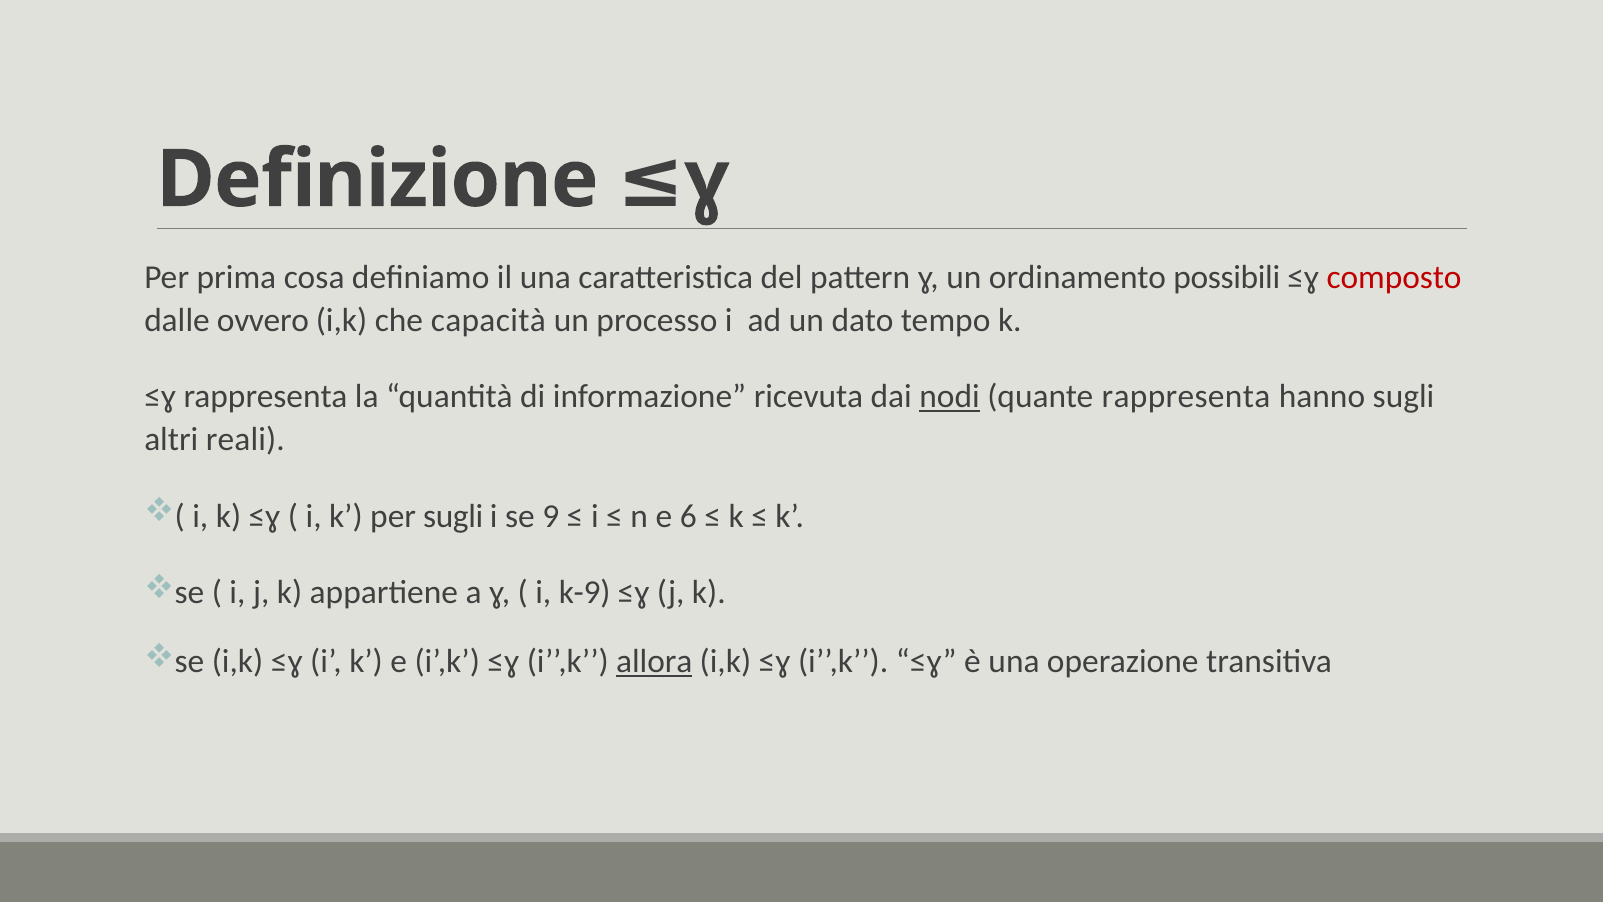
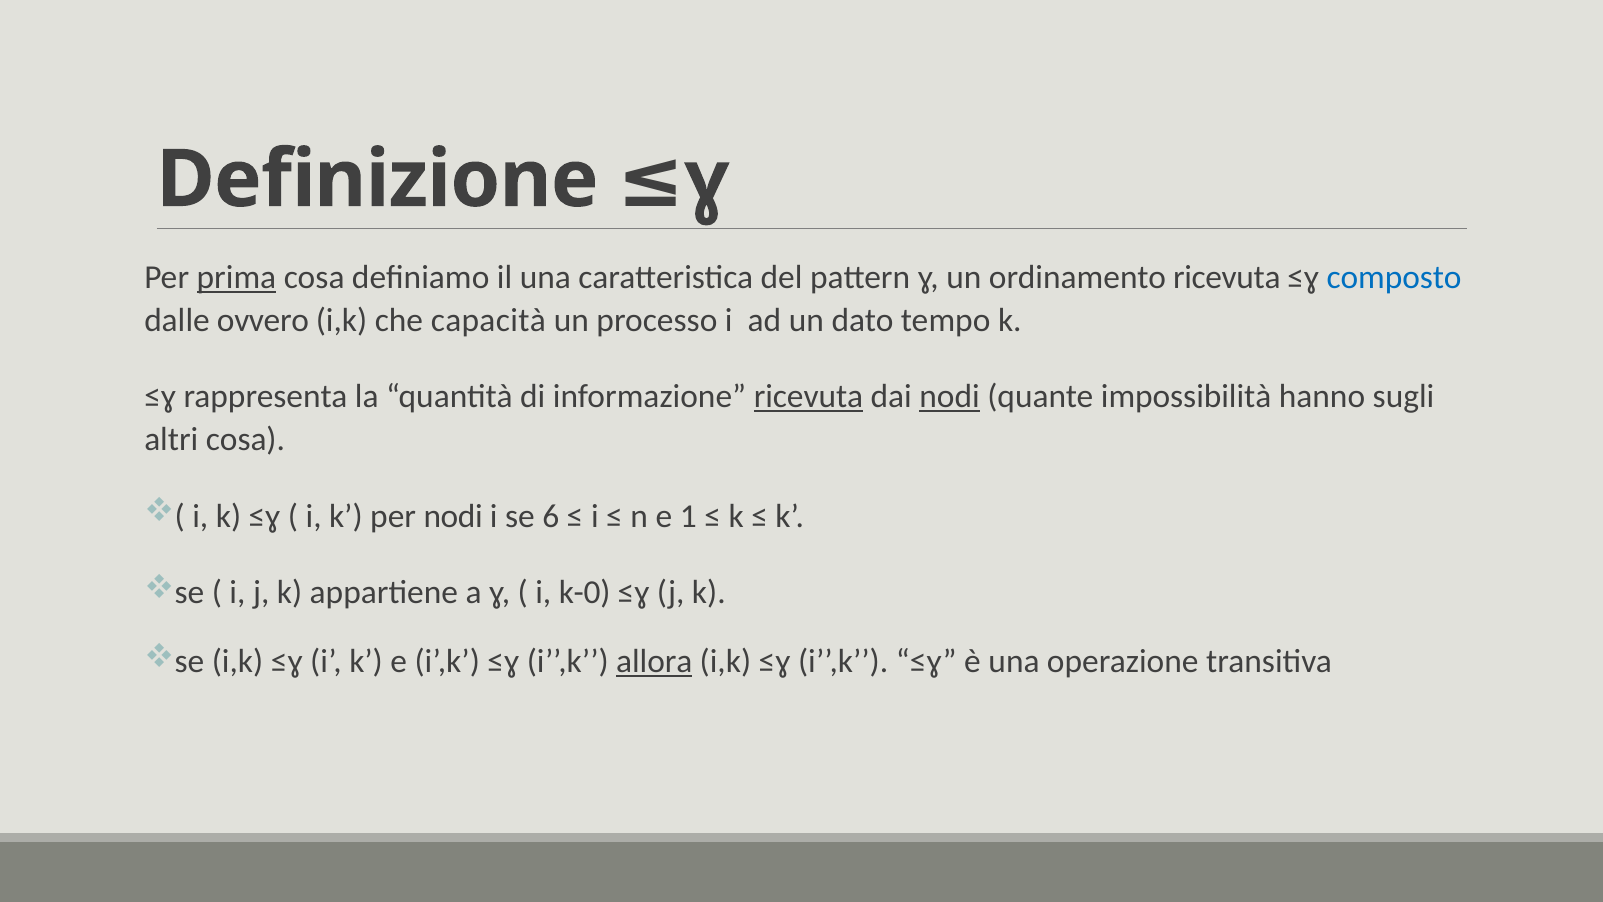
prima underline: none -> present (236, 278)
ordinamento possibili: possibili -> ricevuta (1227, 278)
composto colour: red -> blue (1394, 278)
ricevuta underline: none -> present (808, 397)
quante rappresenta: rappresenta -> impossibilità (1186, 397)
altri reali: reali -> cosa (245, 440)
per sugli: sugli -> nodi (453, 516)
9: 9 -> 6 (551, 516)
6: 6 -> 1 (688, 516)
k-9: k-9 -> k-0 (585, 592)
